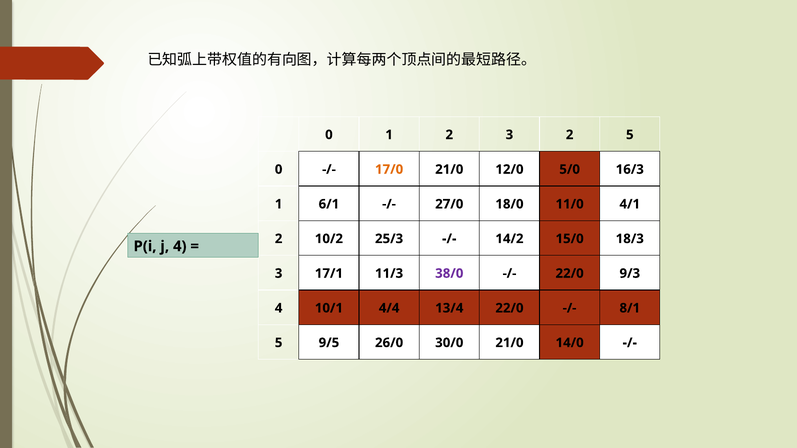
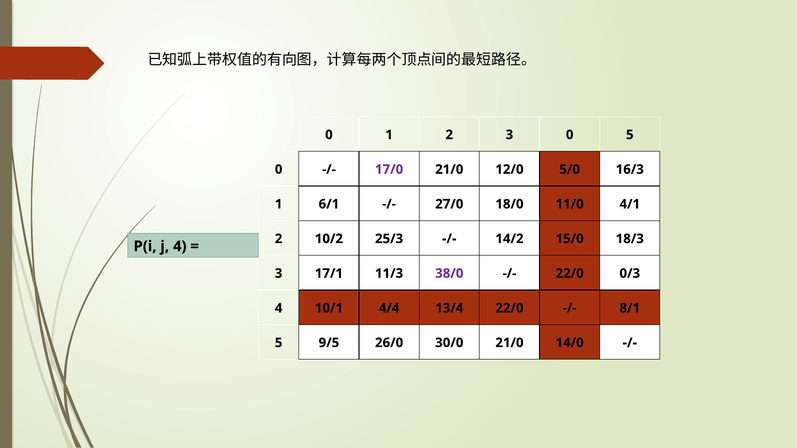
3 2: 2 -> 0 (570, 135)
17/0 colour: orange -> purple (389, 170)
9/3: 9/3 -> 0/3 (630, 274)
